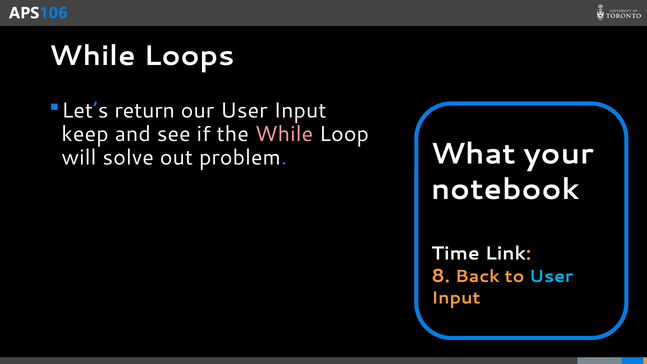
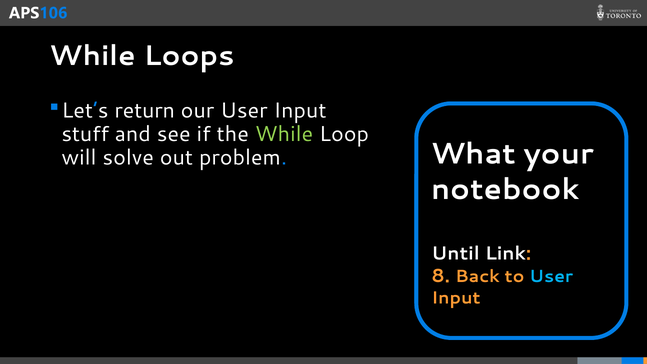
keep: keep -> stuff (85, 134)
While colour: pink -> light green (284, 134)
Time: Time -> Until (456, 253)
